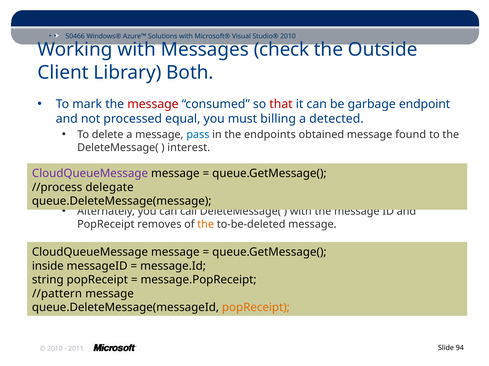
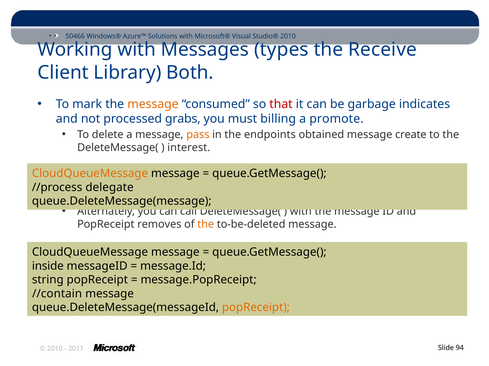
check: check -> types (281, 50)
Outside: Outside -> Receive (383, 50)
message colour: red -> orange (153, 104)
endpoint: endpoint -> indicates (425, 104)
equal: equal -> grabs (183, 119)
detected: detected -> promote (336, 119)
pass colour: blue -> orange (198, 135)
found: found -> create (411, 135)
CloudQueueMessage colour: purple -> orange (90, 174)
//pattern: //pattern -> //contain (57, 294)
